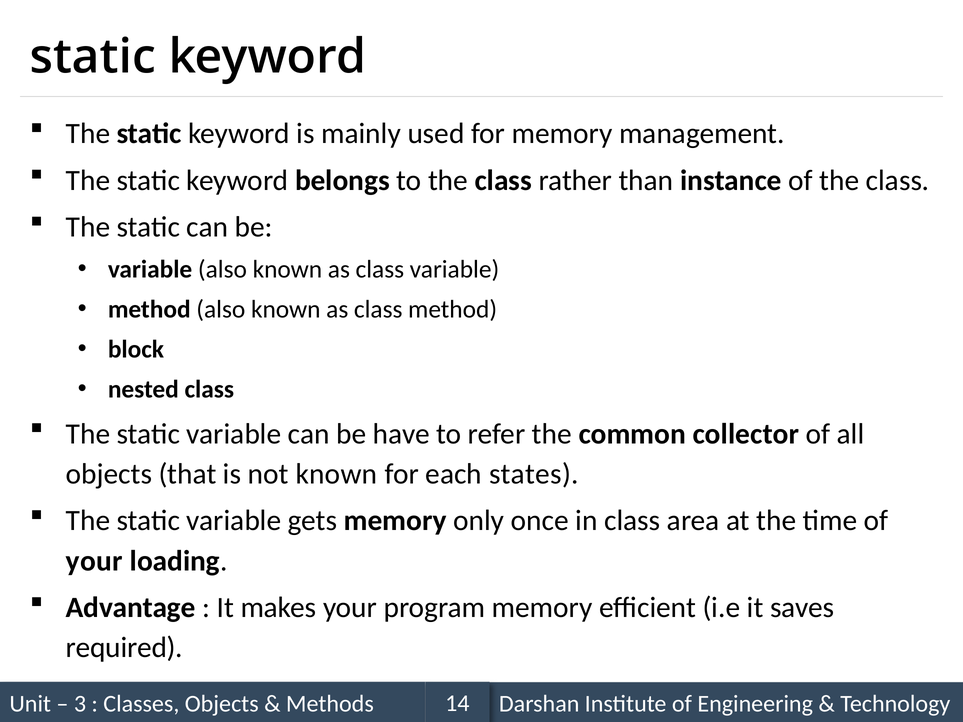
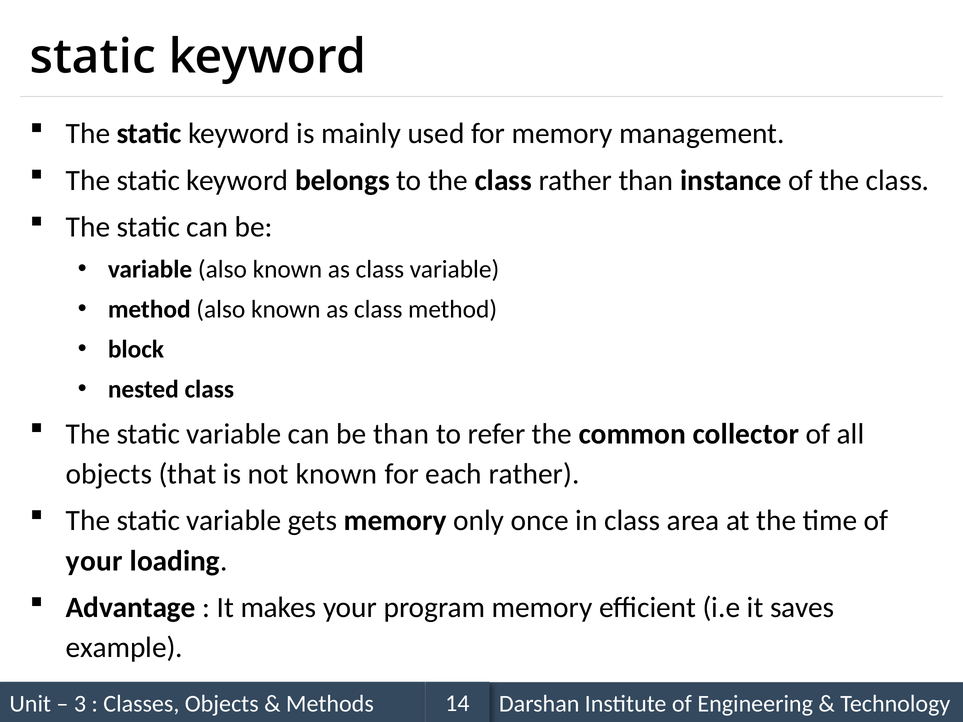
be have: have -> than (401, 434)
each states: states -> rather (534, 474)
required: required -> example (124, 648)
